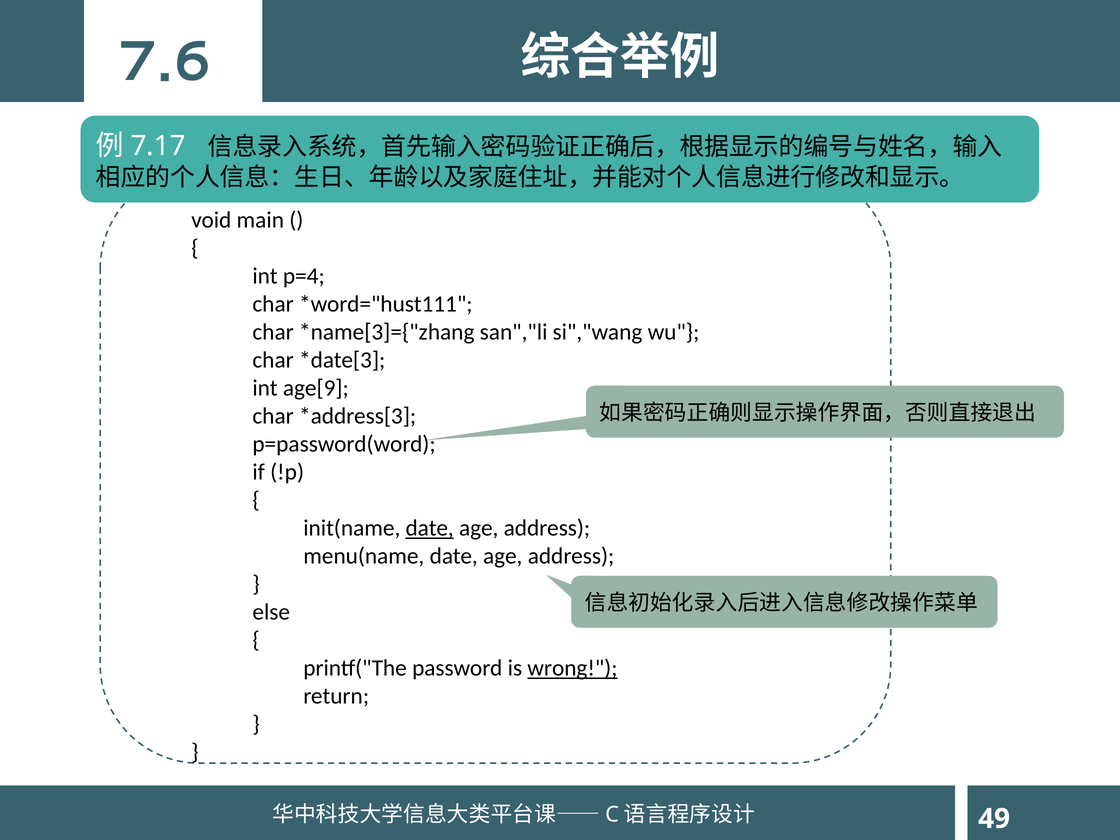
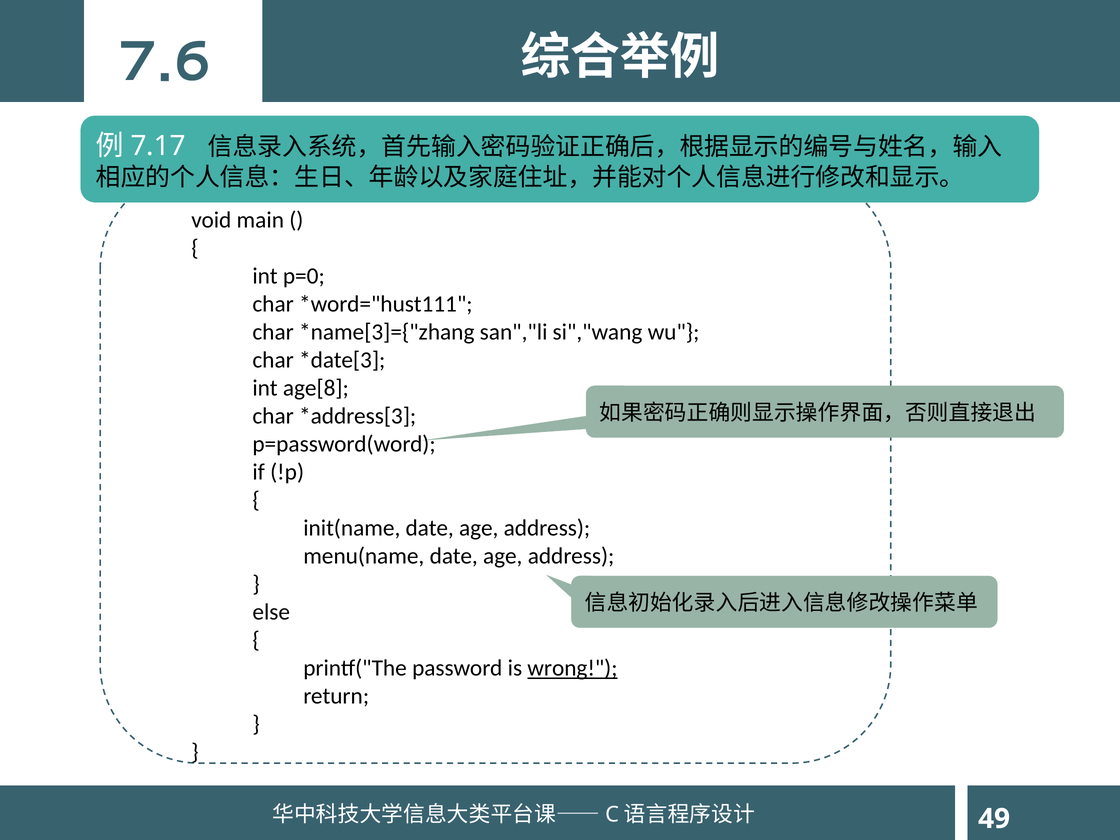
p=4: p=4 -> p=0 (304, 276)
age[9: age[9 -> age[8 (316, 388)
date underline: present -> none (430, 528)
